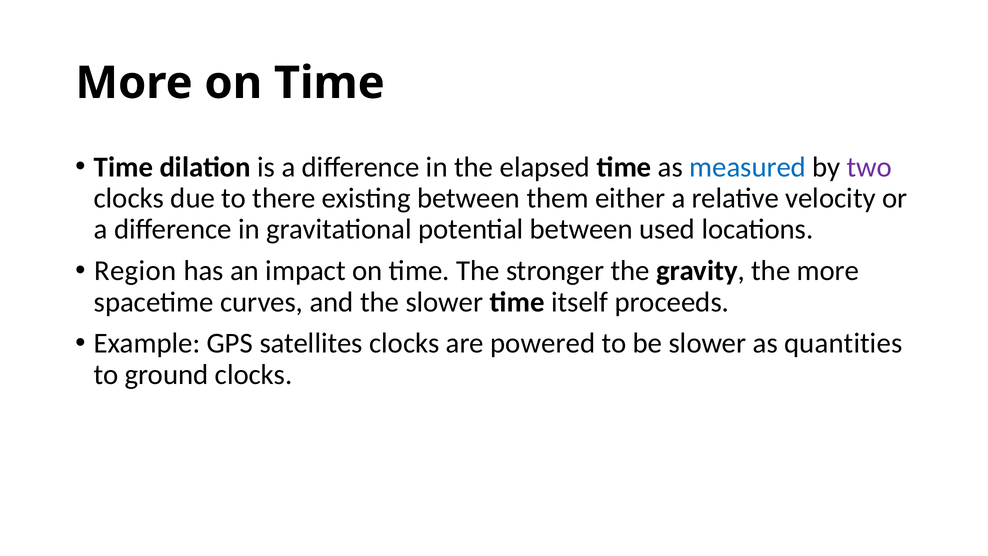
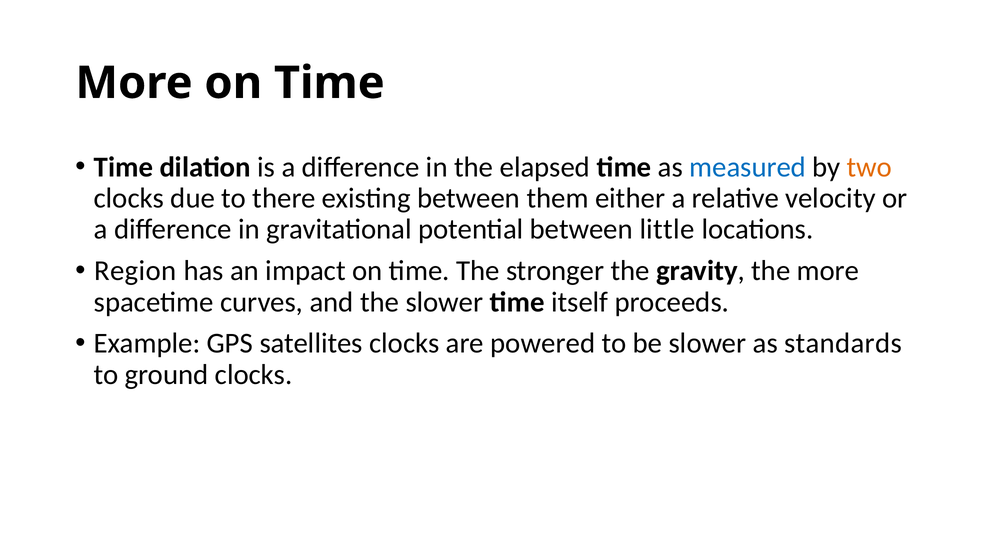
two colour: purple -> orange (870, 167)
used: used -> little (667, 229)
quantities: quantities -> standards (843, 343)
